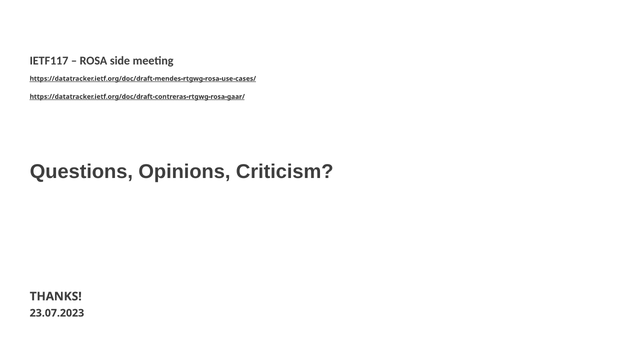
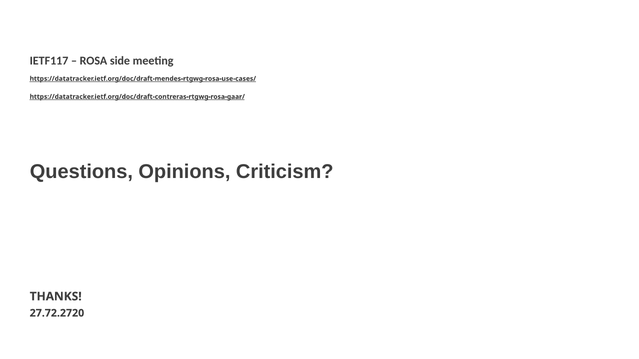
23.07.2023: 23.07.2023 -> 27.72.2720 (57, 313)
